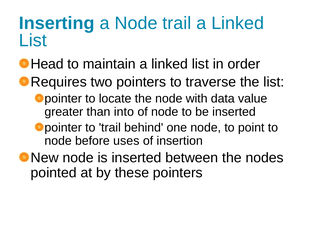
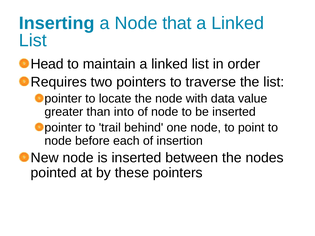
Node trail: trail -> that (177, 23)
uses: uses -> each (126, 141)
